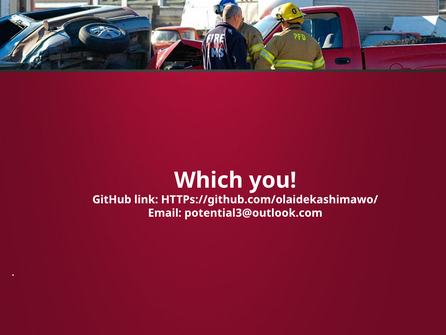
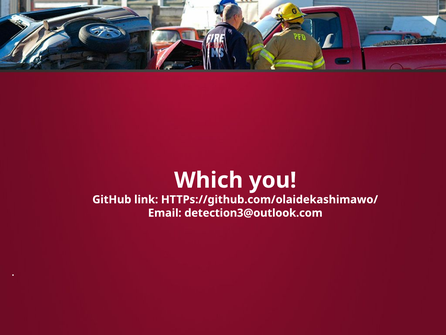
potential3@outlook.com: potential3@outlook.com -> detection3@outlook.com (253, 213)
